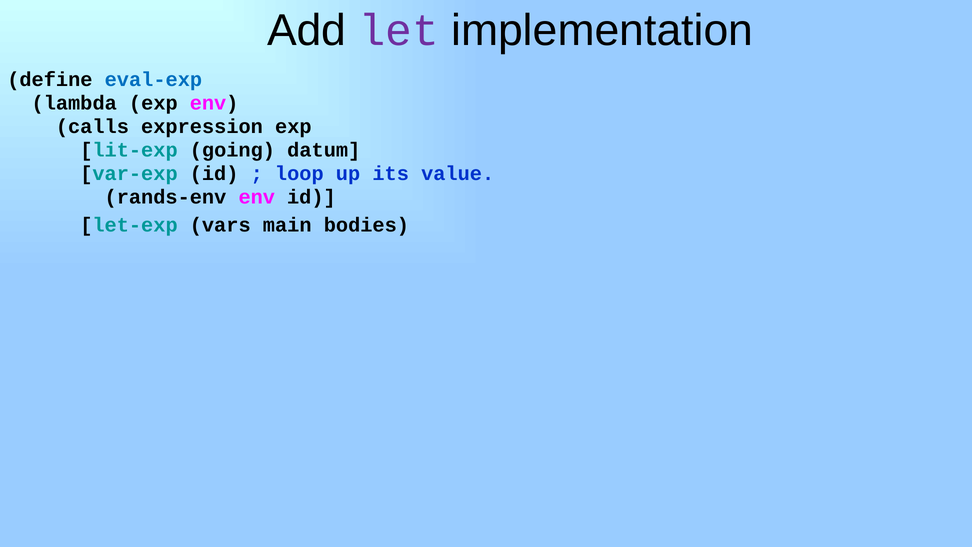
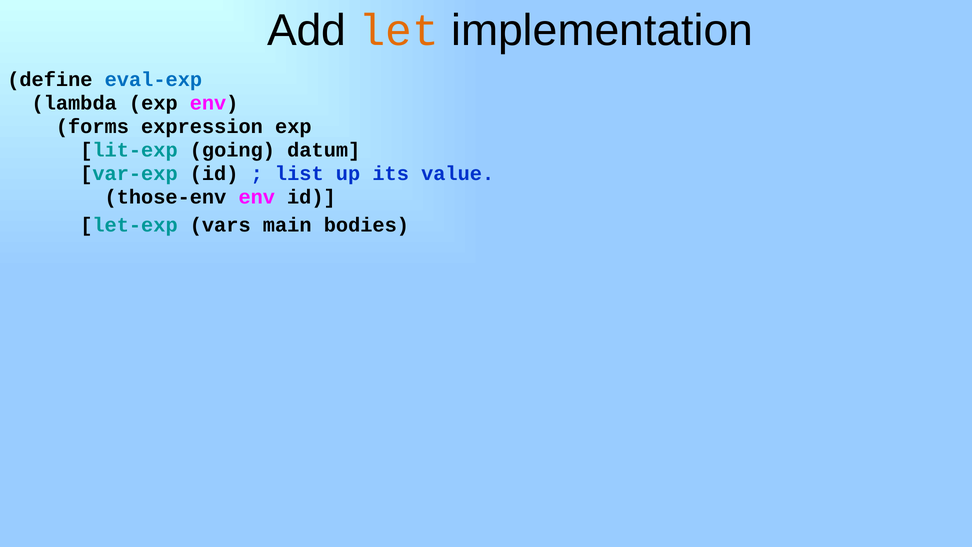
let colour: purple -> orange (399, 30)
calls: calls -> forms (92, 126)
loop: loop -> list (299, 173)
rands-env: rands-env -> those-env (165, 197)
